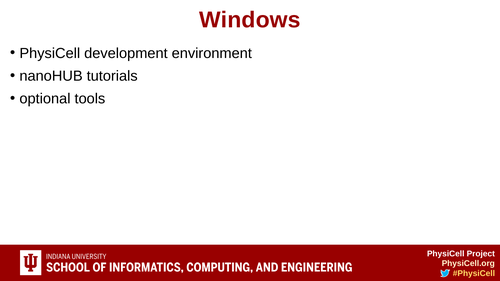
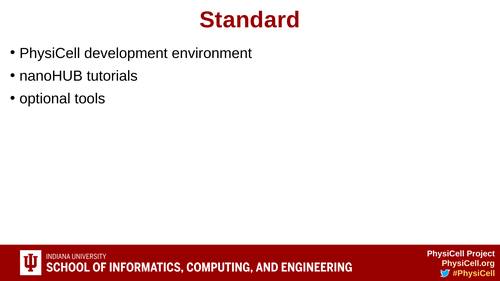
Windows: Windows -> Standard (250, 20)
